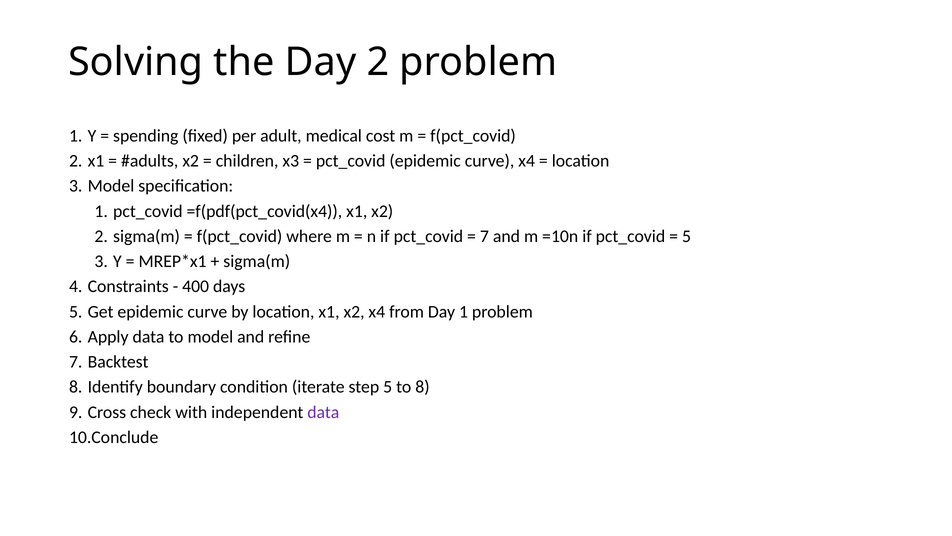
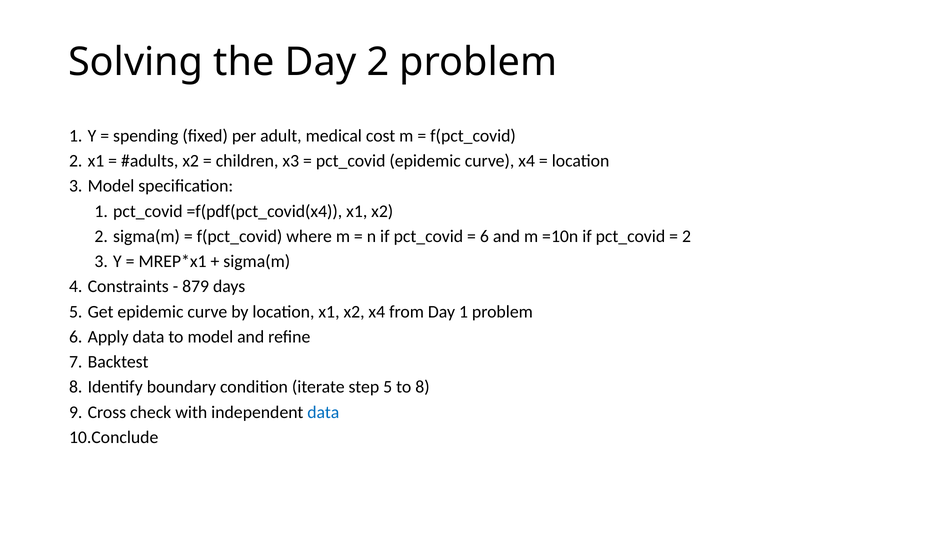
7: 7 -> 6 (484, 236)
5: 5 -> 2 (687, 236)
400: 400 -> 879 (196, 286)
data colour: purple -> blue (323, 412)
